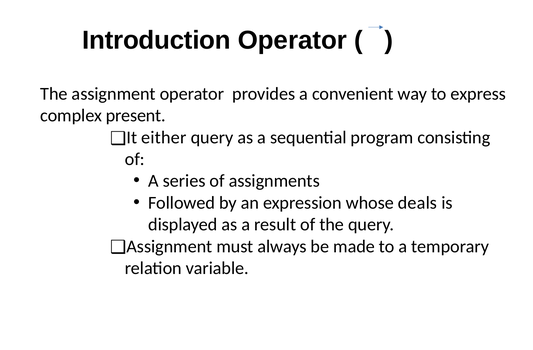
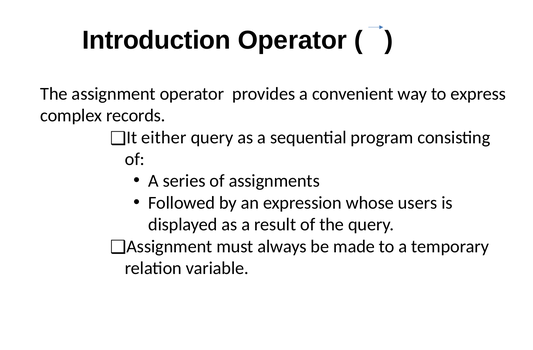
present: present -> records (136, 116)
deals: deals -> users (418, 203)
